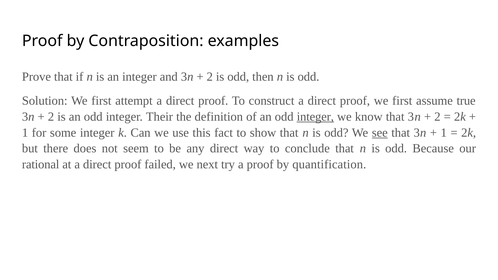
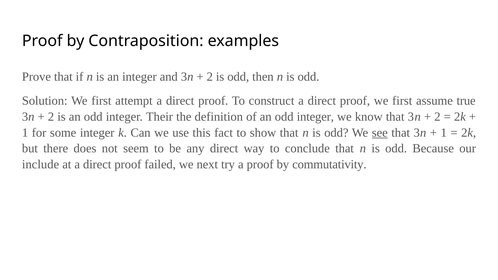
integer underline: present -> none (315, 117)
rational: rational -> include (41, 164)
quantification: quantification -> commutativity (329, 164)
